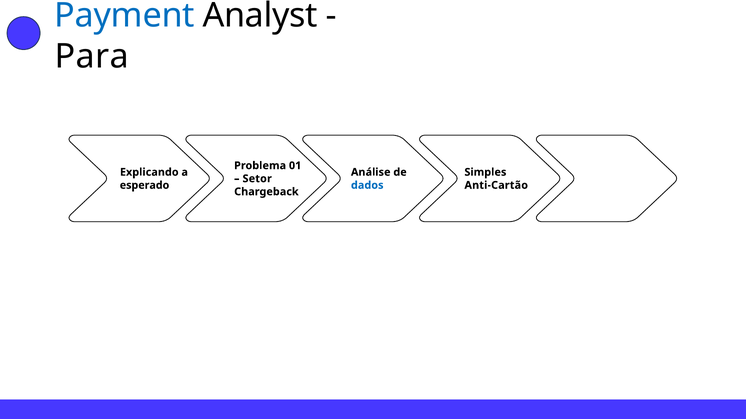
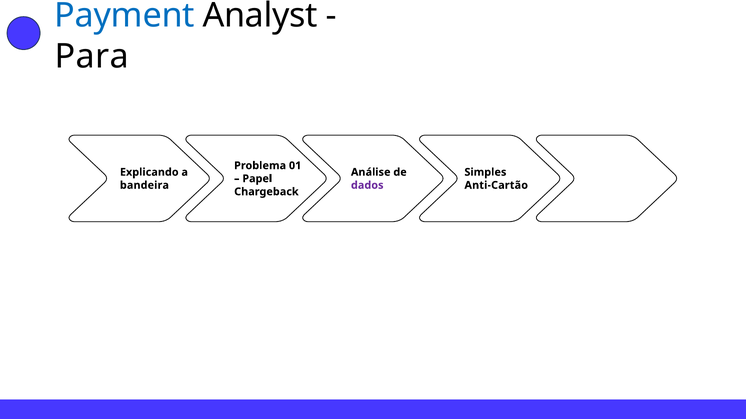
Setor: Setor -> Papel (257, 179)
esperado: esperado -> bandeira (144, 185)
dados colour: blue -> purple (367, 185)
